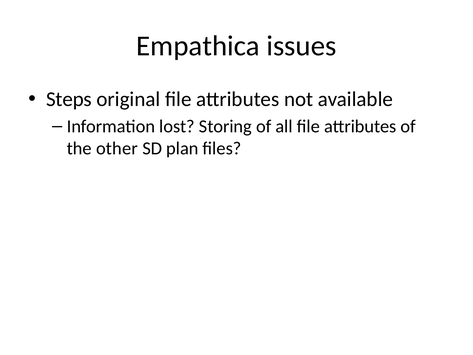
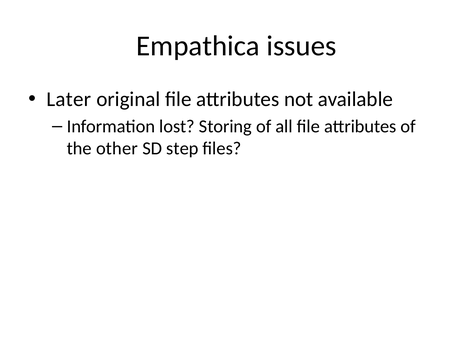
Steps: Steps -> Later (69, 99)
plan: plan -> step (182, 148)
